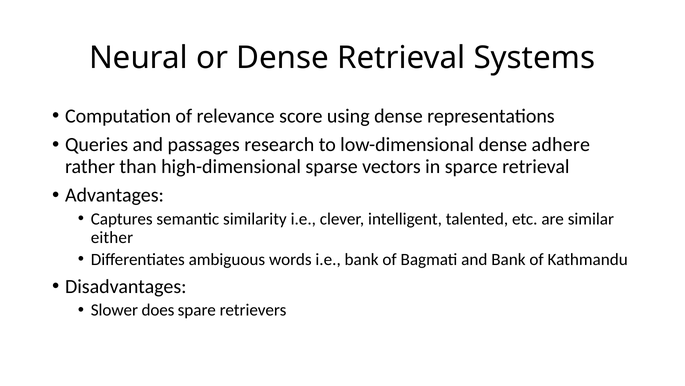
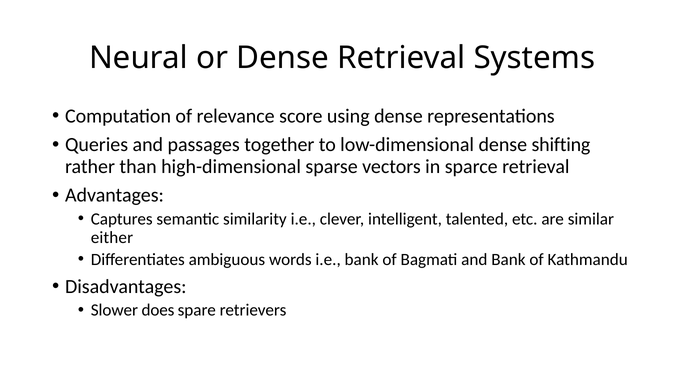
research: research -> together (279, 145)
adhere: adhere -> shifting (561, 145)
